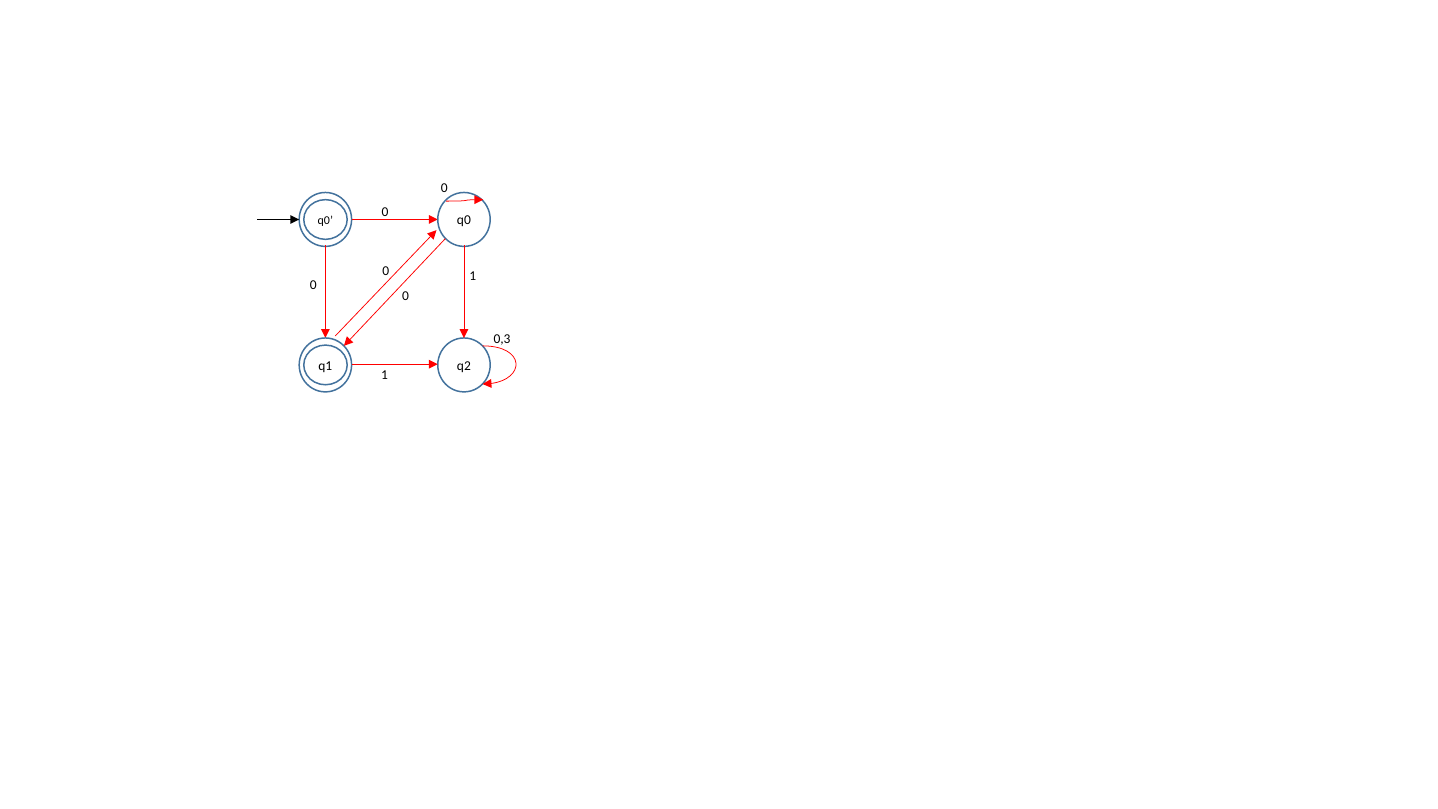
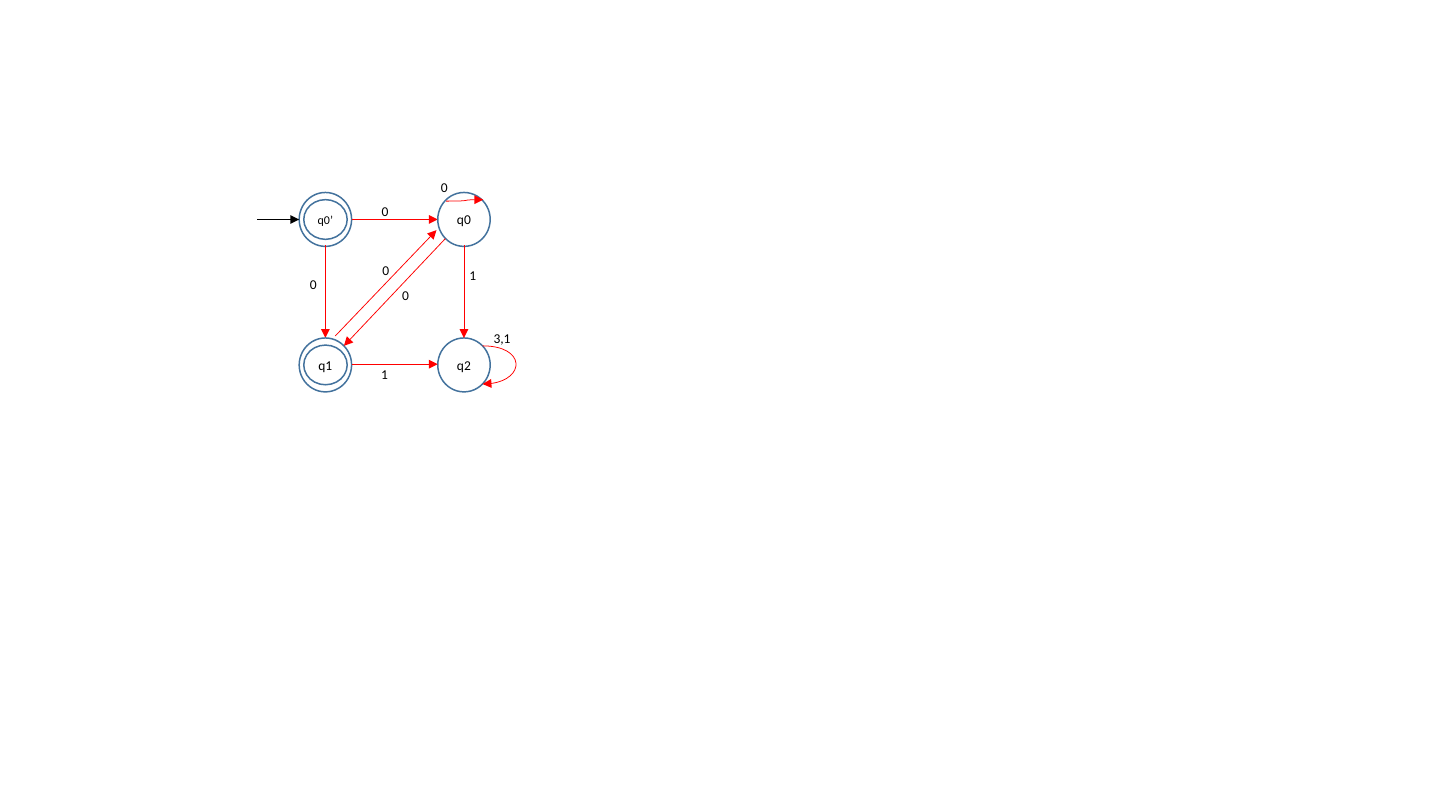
0,3: 0,3 -> 3,1 (502, 339)
